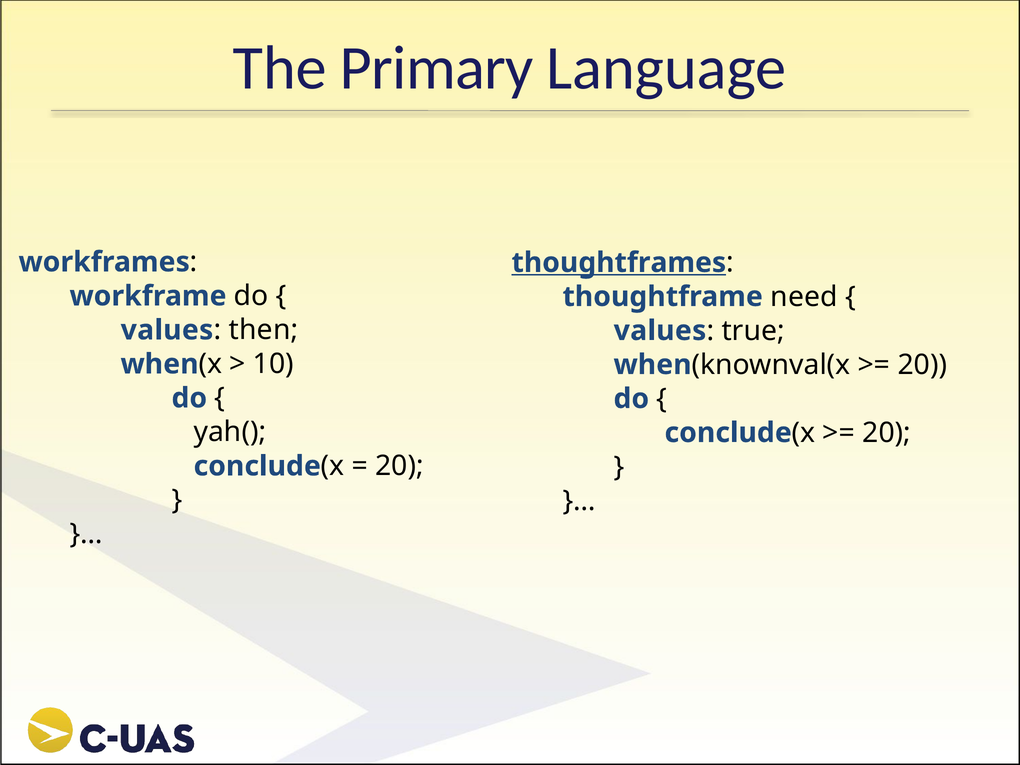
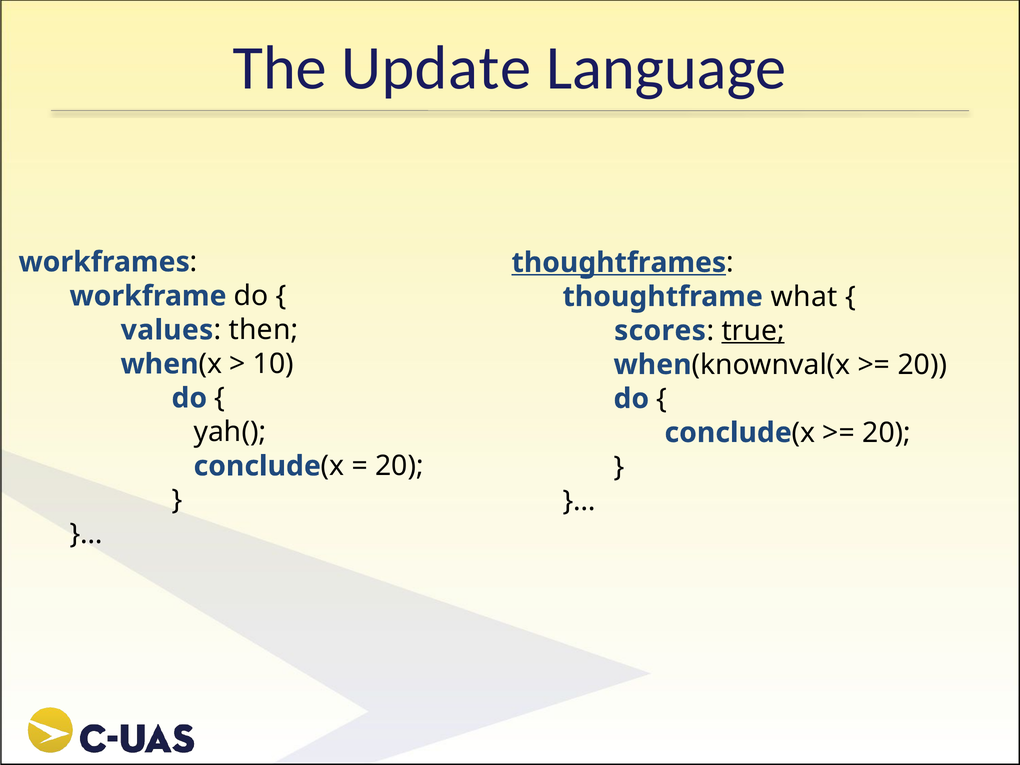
Primary: Primary -> Update (436, 68)
need: need -> what (804, 297)
values: values -> scores (660, 331)
true underline: none -> present (753, 331)
